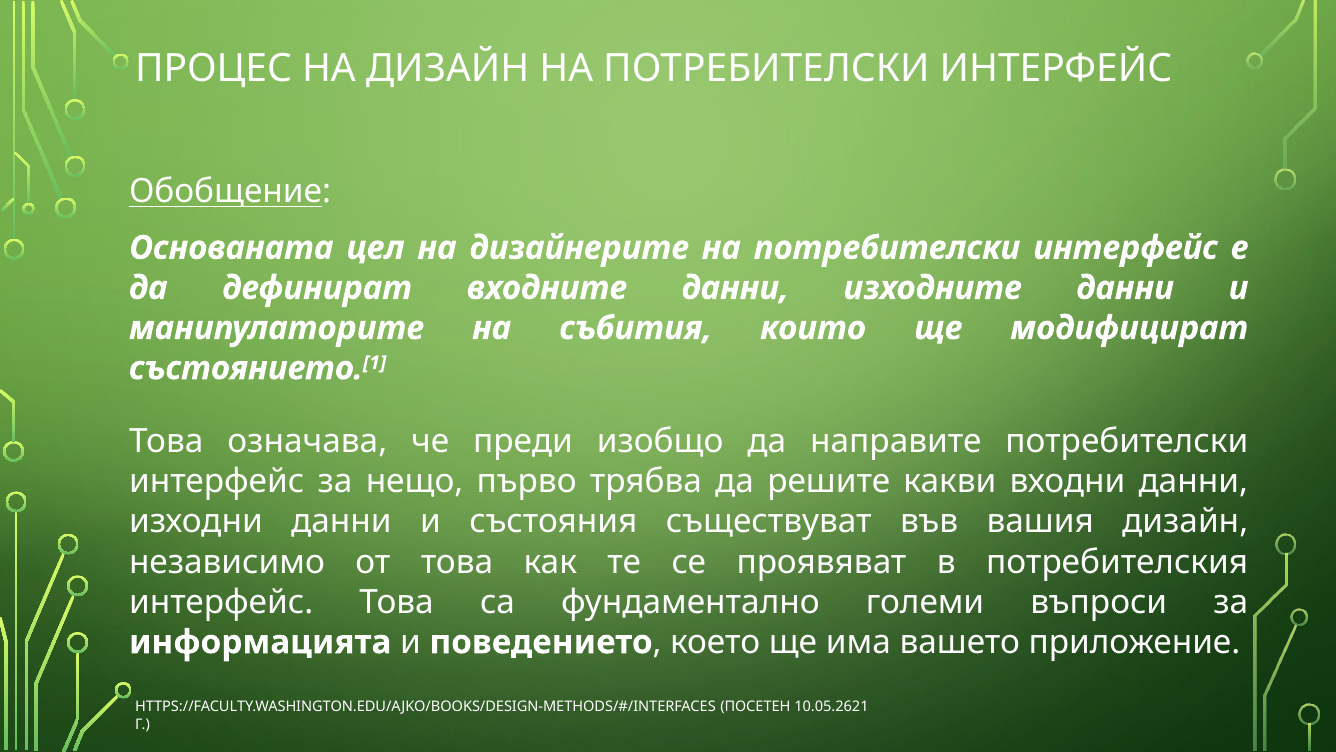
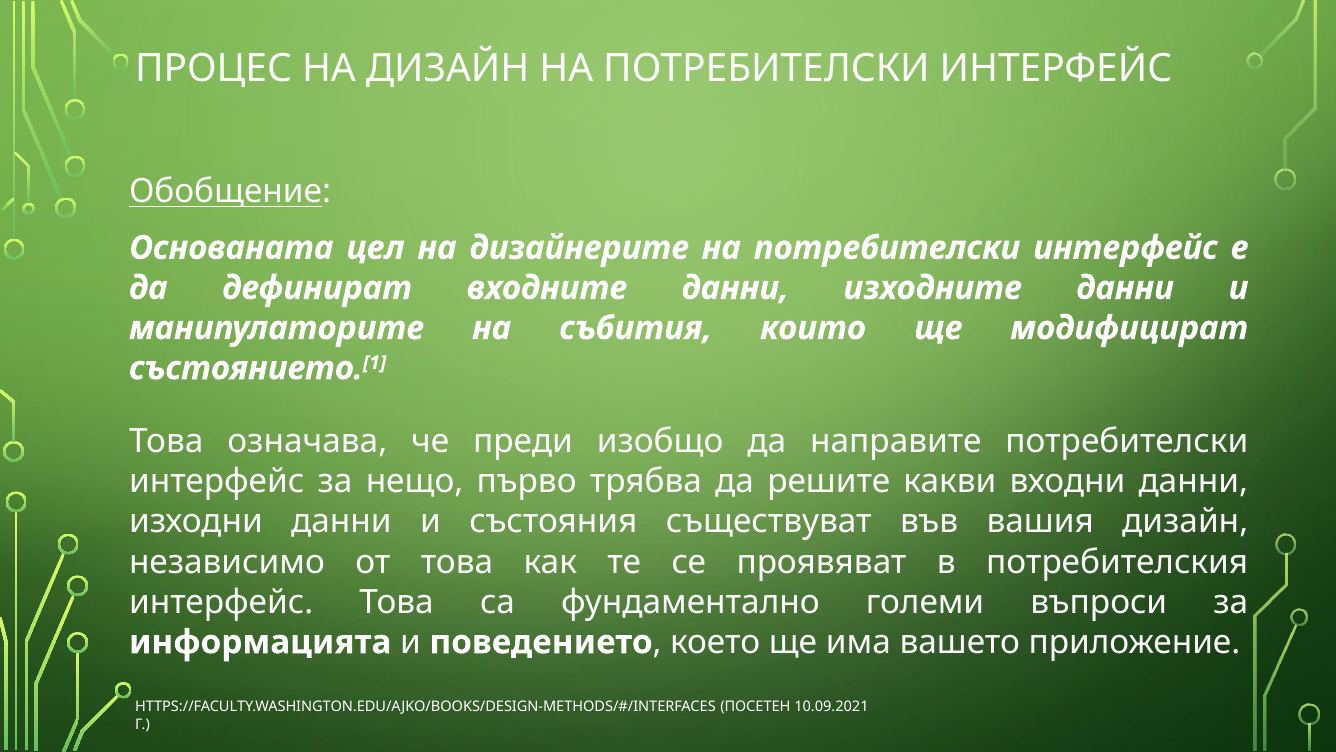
10.05.2621: 10.05.2621 -> 10.09.2021 (831, 706)
